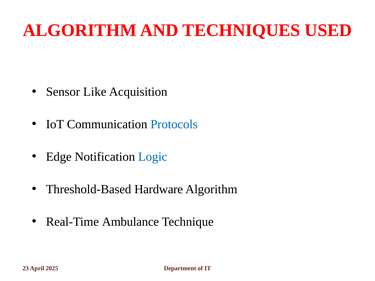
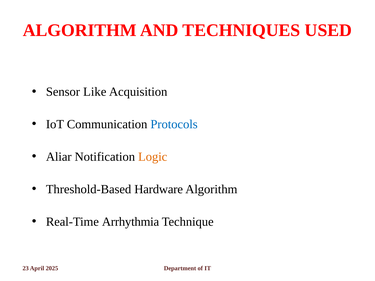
Edge: Edge -> Aliar (59, 157)
Logic colour: blue -> orange (153, 157)
Ambulance: Ambulance -> Arrhythmia (131, 222)
